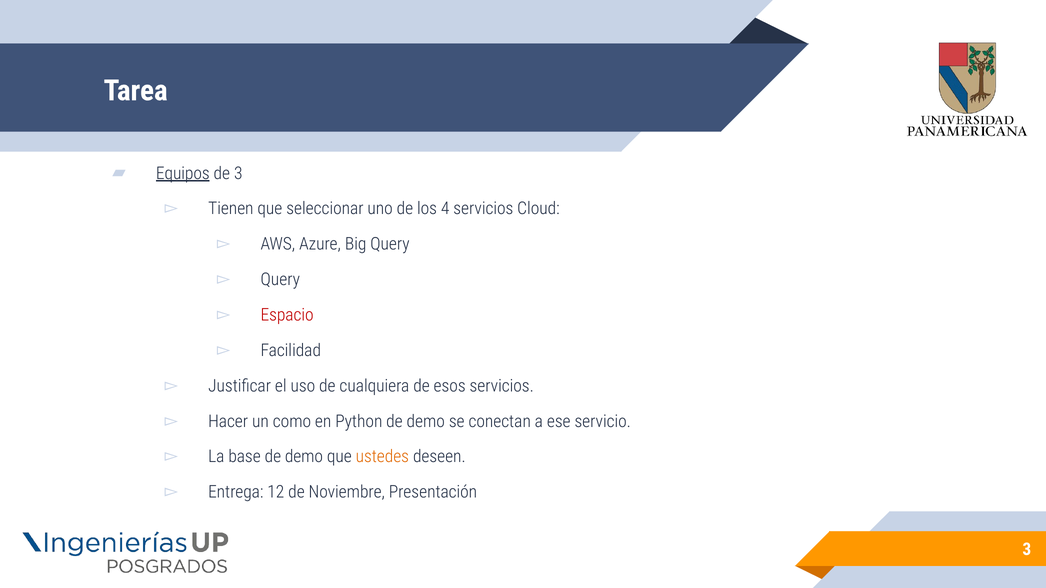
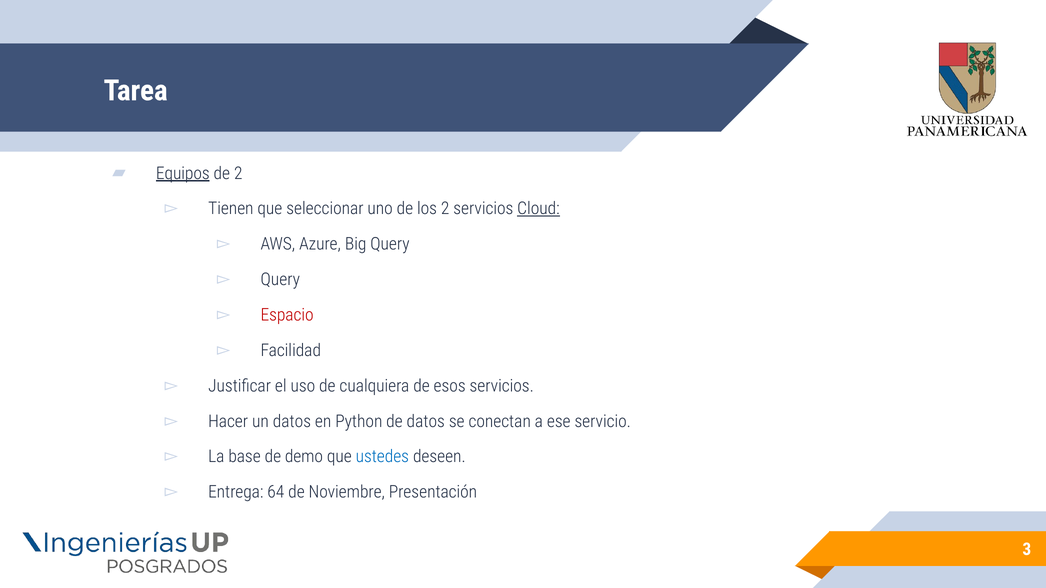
de 3: 3 -> 2 (238, 173)
los 4: 4 -> 2 (445, 209)
Cloud underline: none -> present (538, 209)
un como: como -> datos (292, 422)
Python de demo: demo -> datos (426, 422)
ustedes colour: orange -> blue (382, 457)
12: 12 -> 64 (276, 493)
